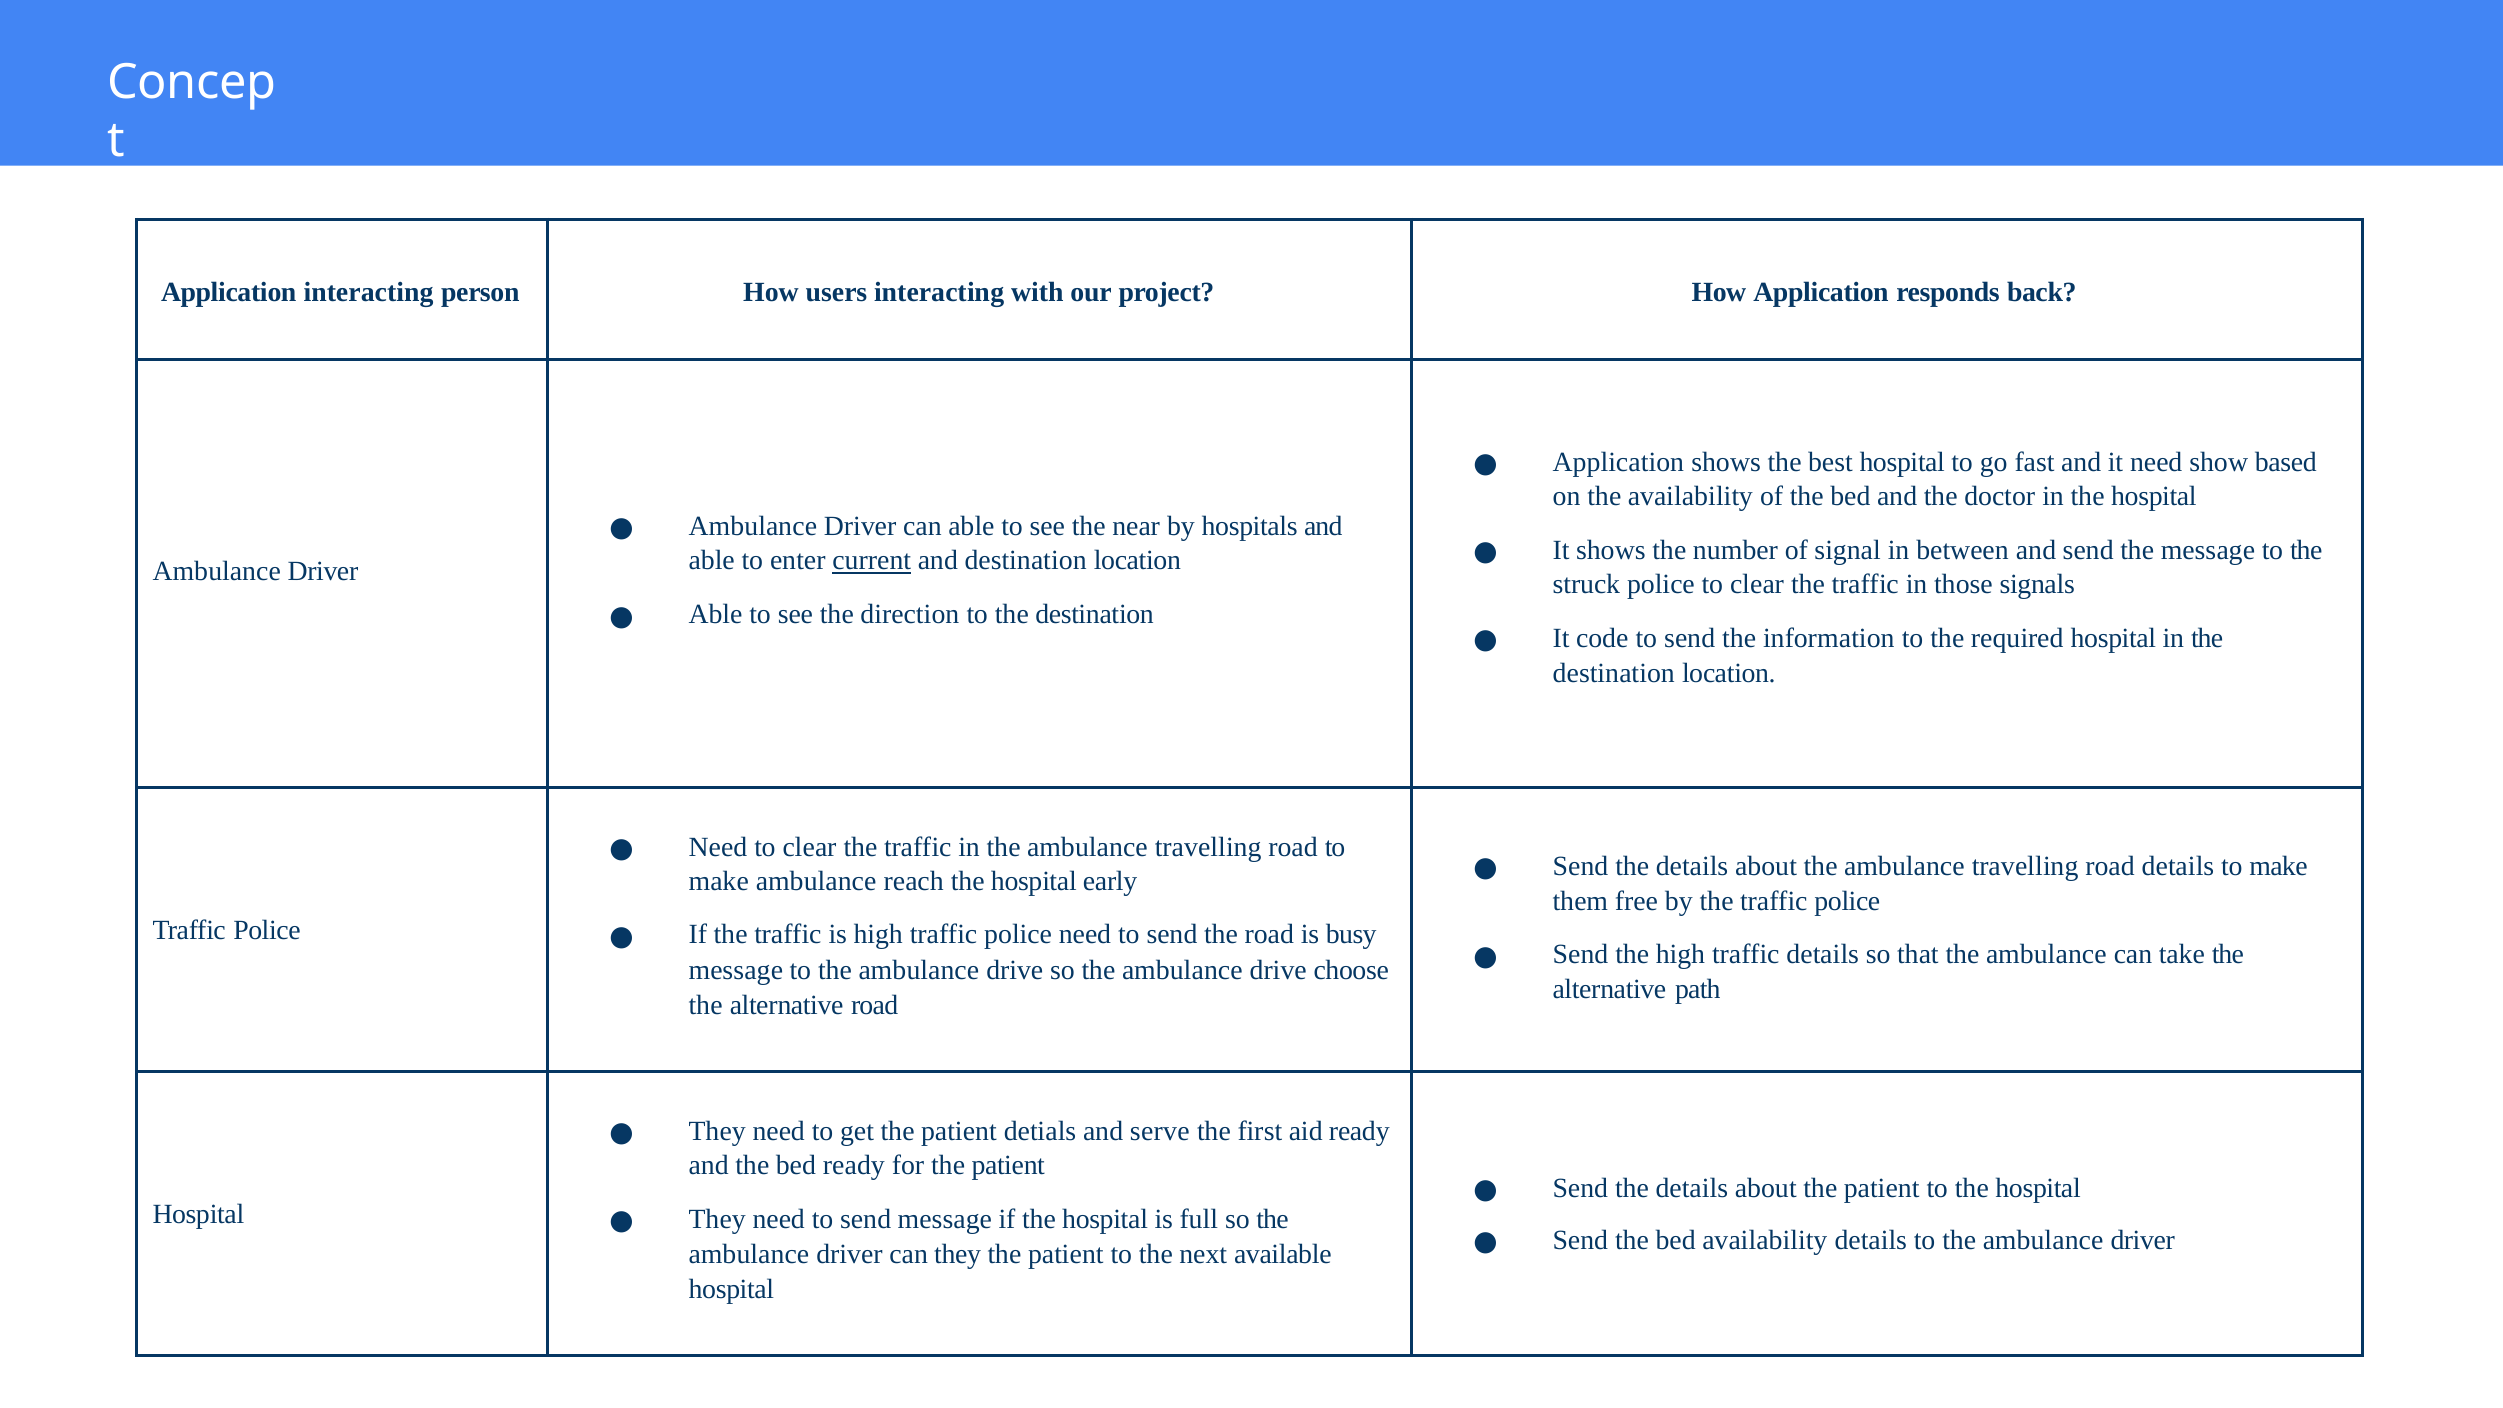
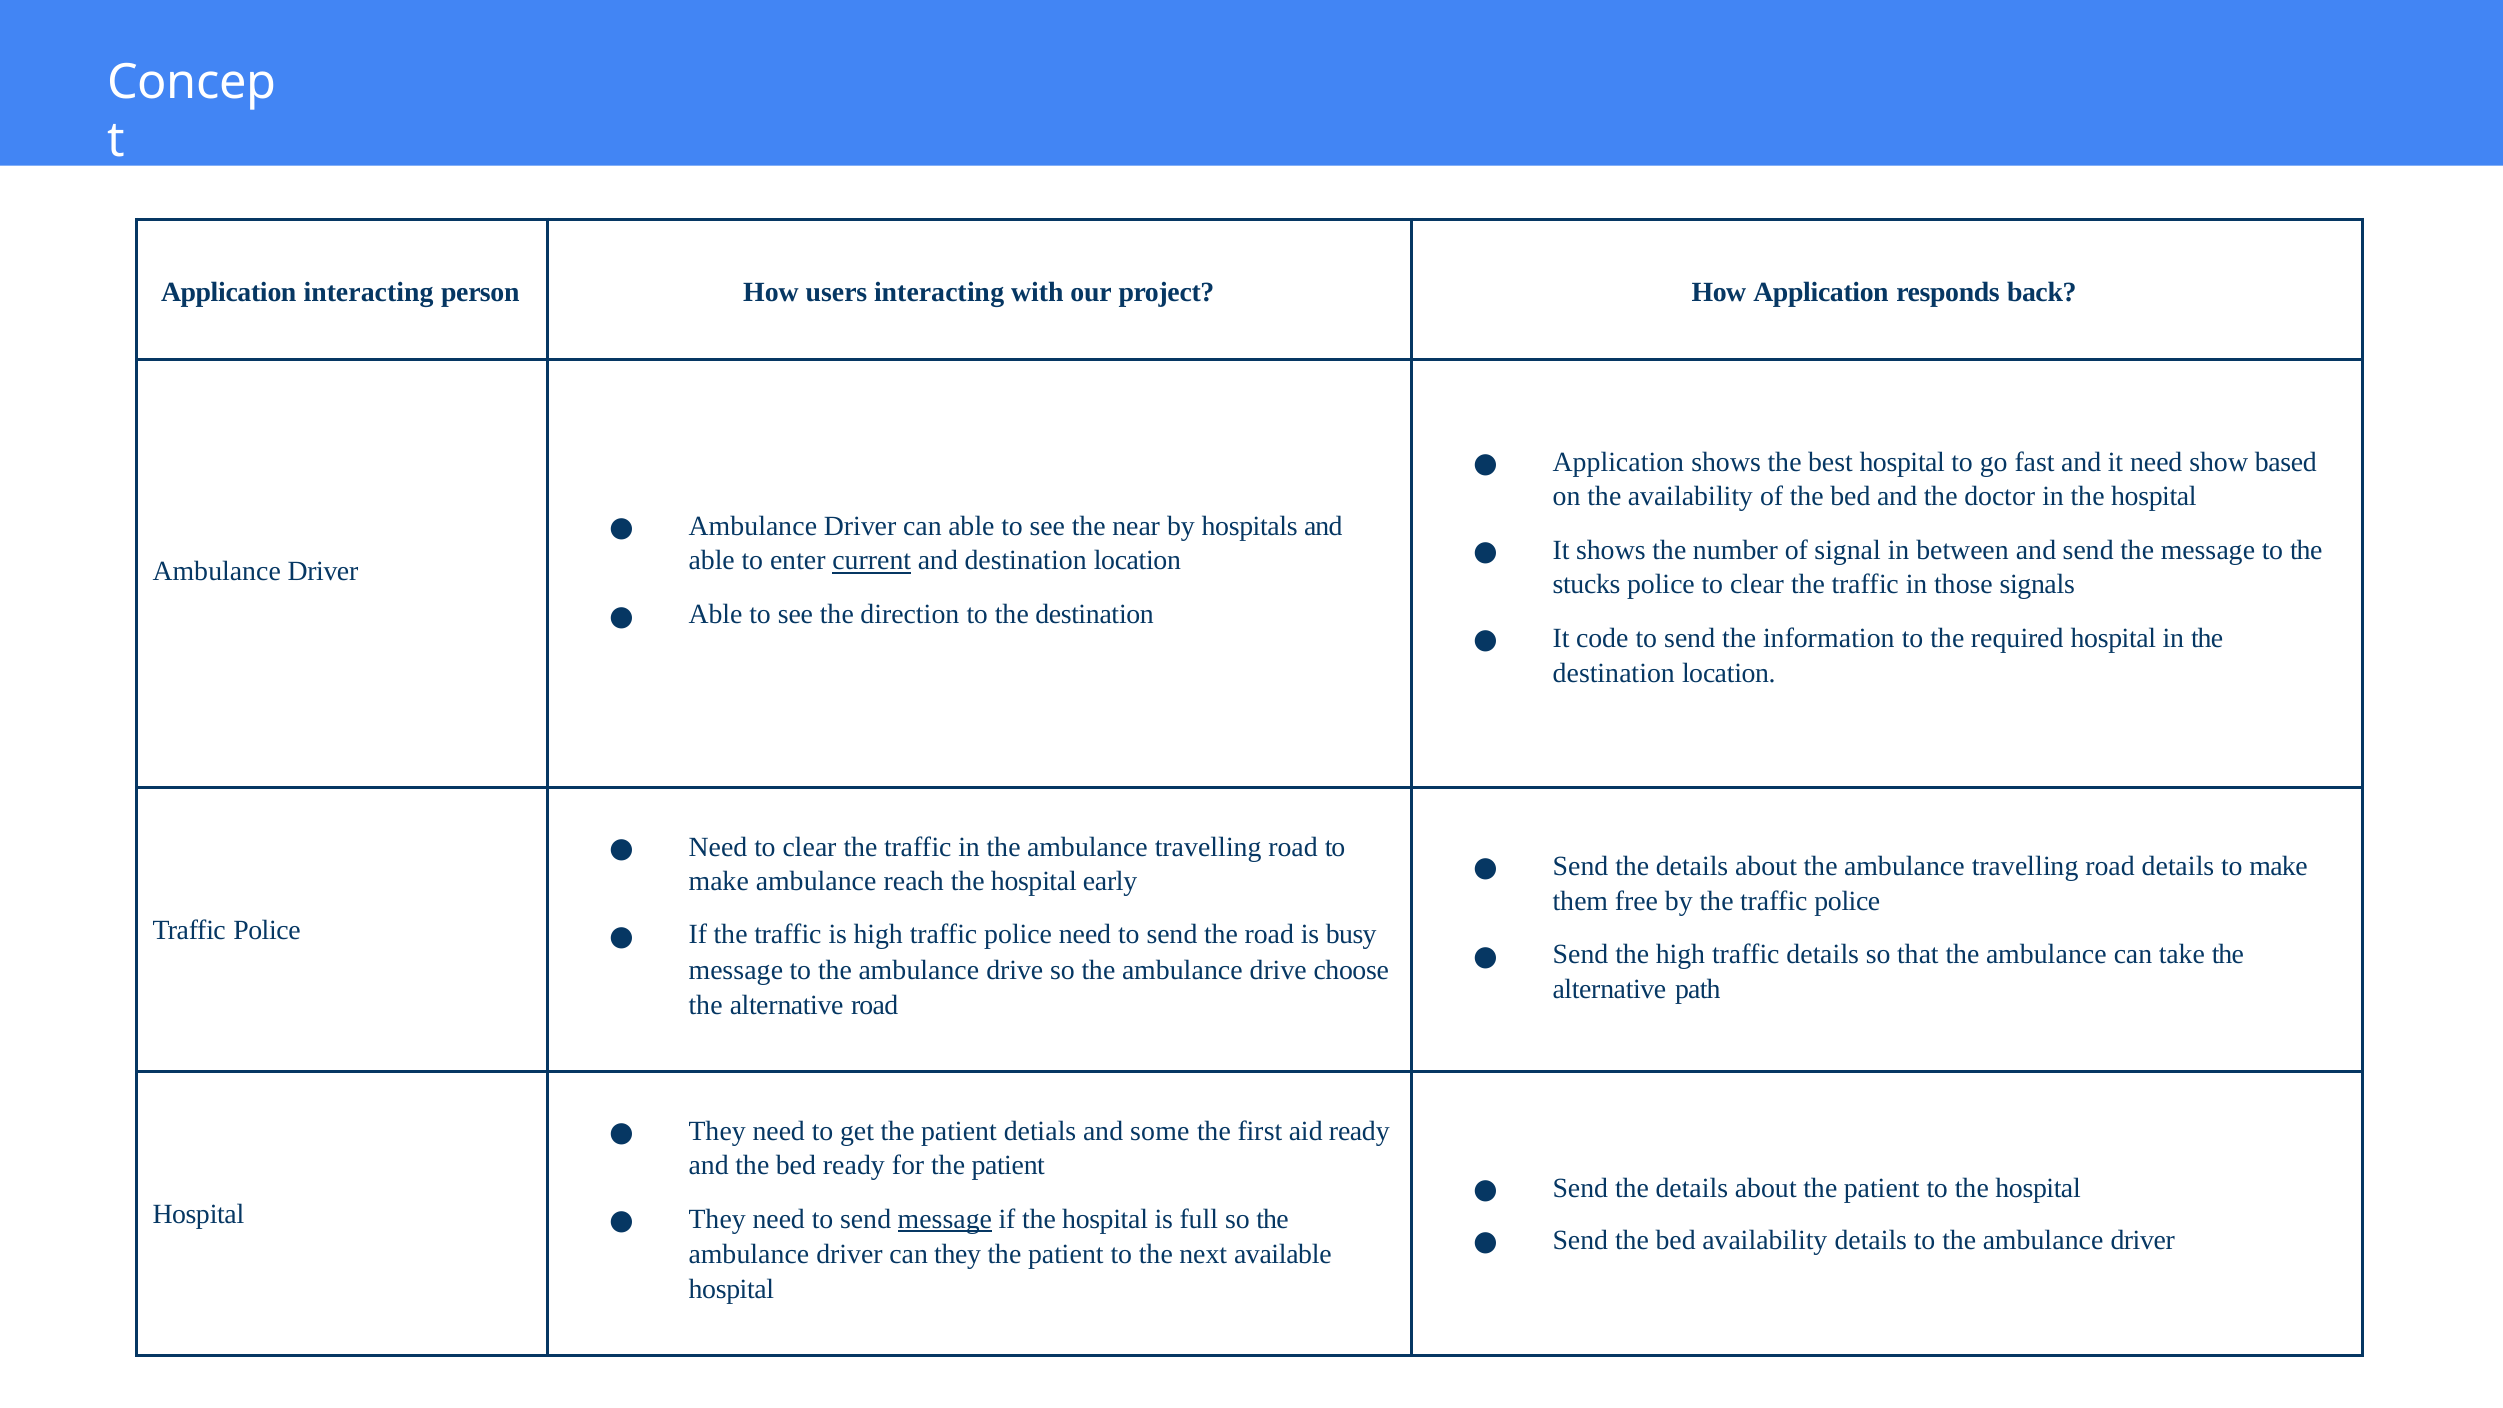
struck: struck -> stucks (1587, 585)
serve: serve -> some (1160, 1131)
message underline: none -> present (945, 1219)
